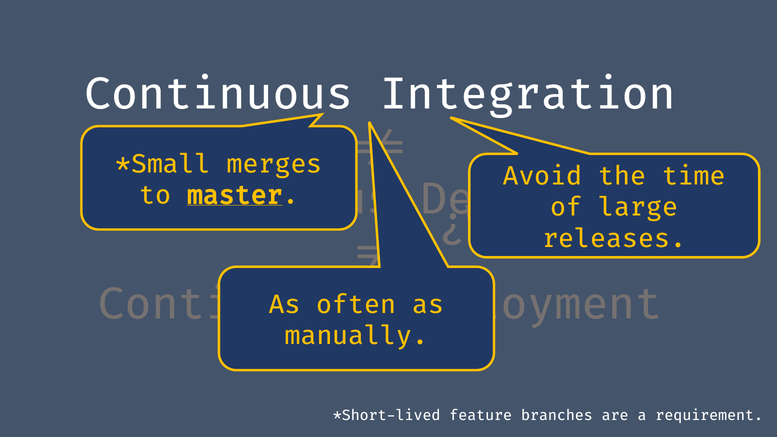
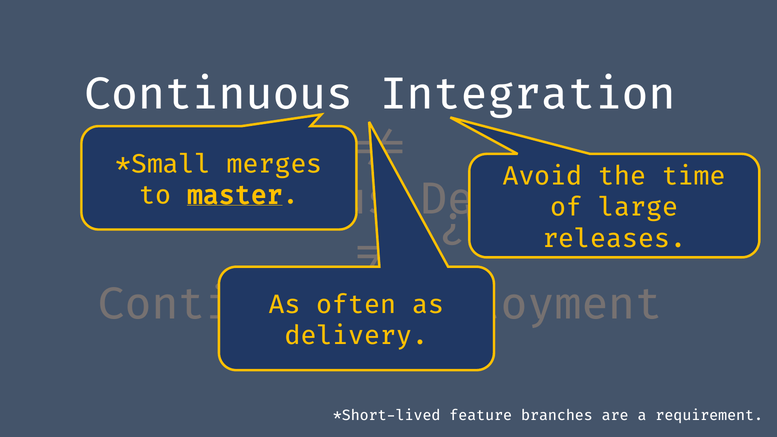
manually: manually -> delivery (356, 336)
